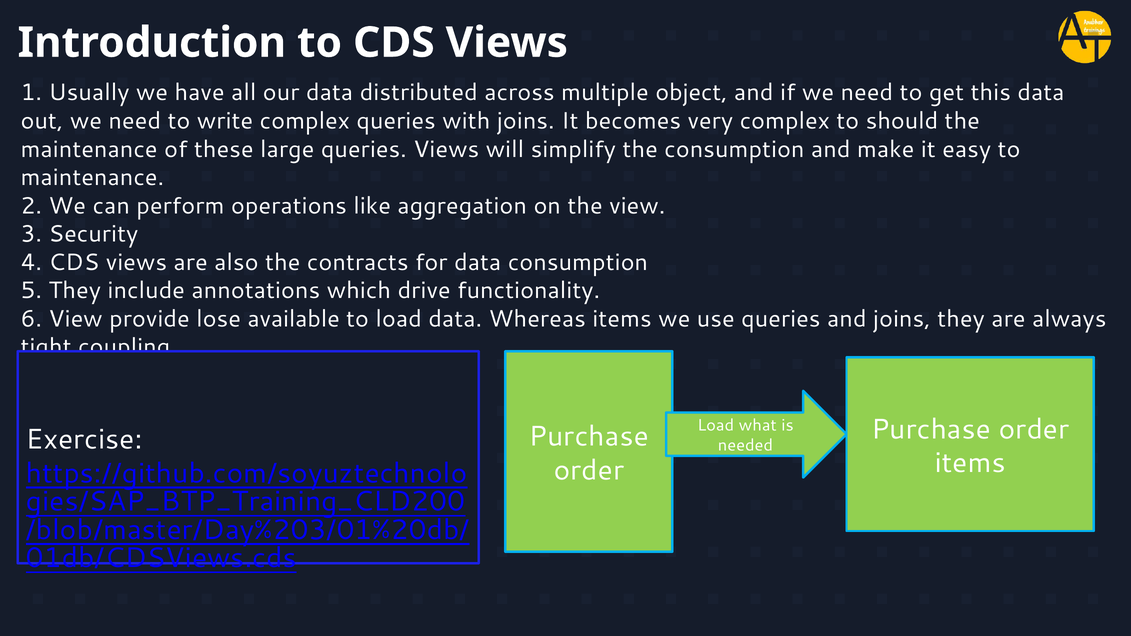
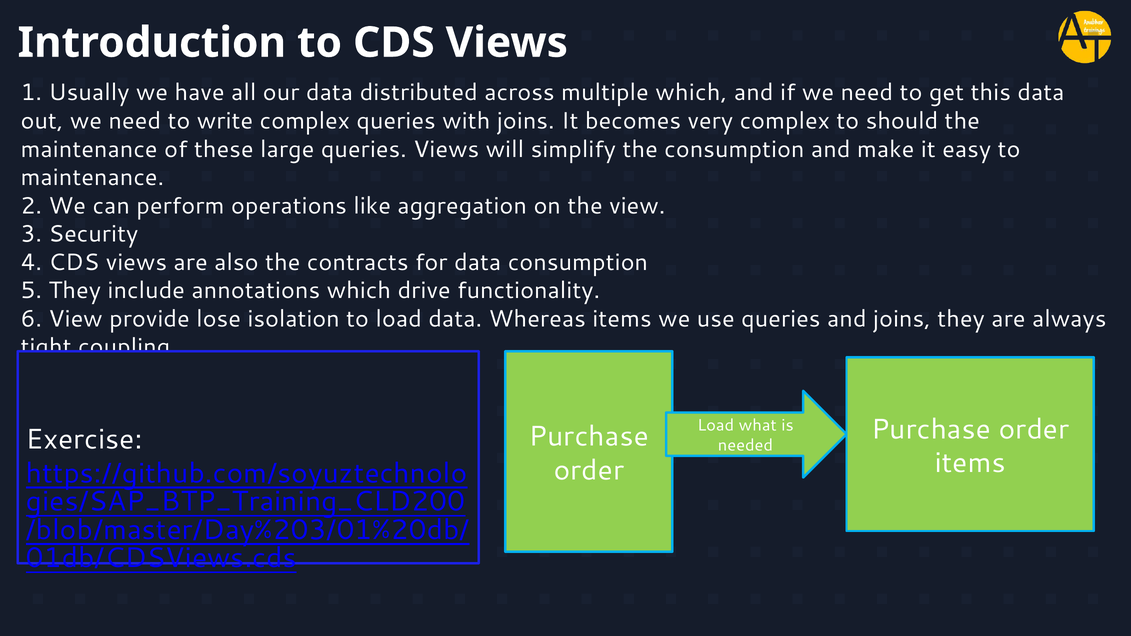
multiple object: object -> which (691, 93)
available: available -> isolation (294, 319)
